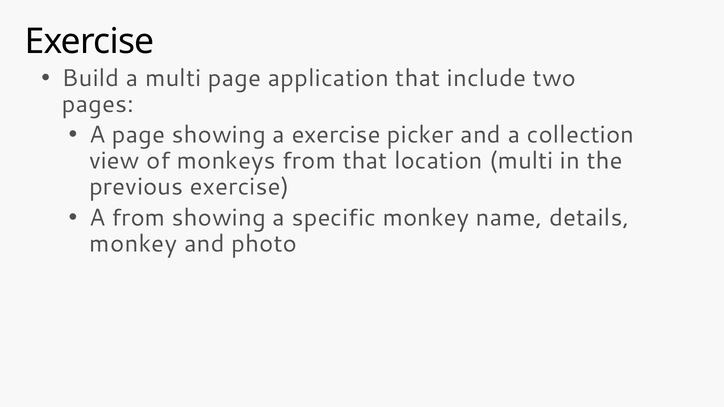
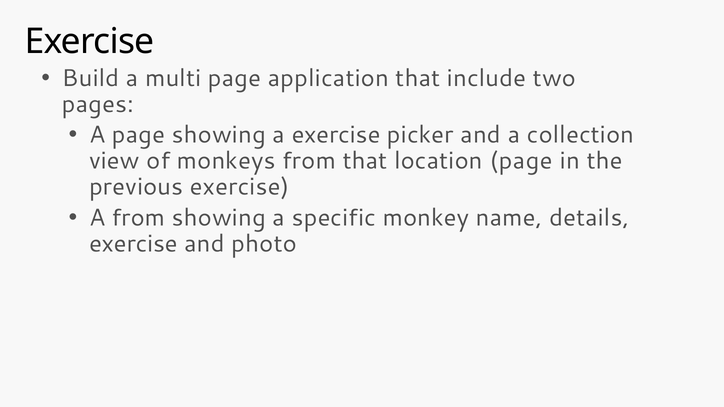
location multi: multi -> page (521, 161)
monkey: monkey -> exercise (133, 244)
